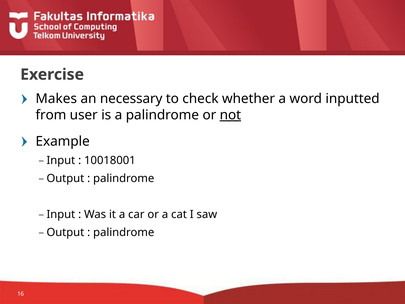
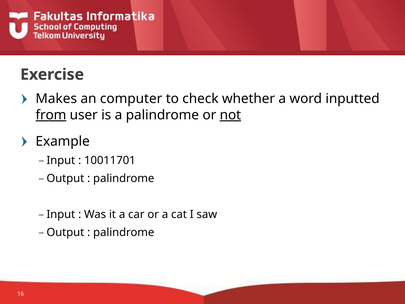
necessary: necessary -> computer (131, 99)
from underline: none -> present (51, 115)
10018001: 10018001 -> 10011701 (110, 160)
